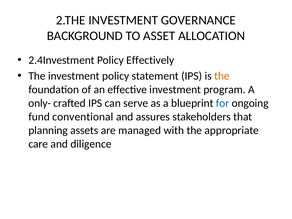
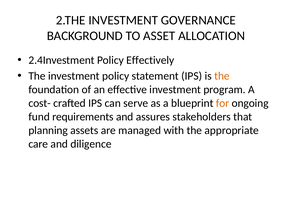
only-: only- -> cost- (40, 103)
for colour: blue -> orange (223, 103)
conventional: conventional -> requirements (83, 117)
